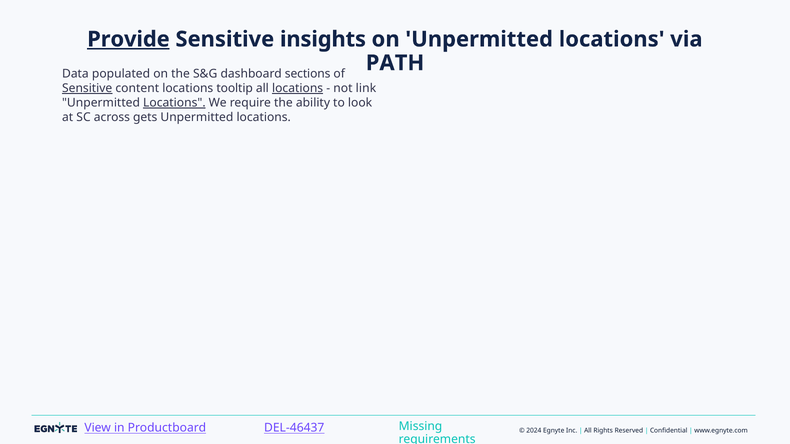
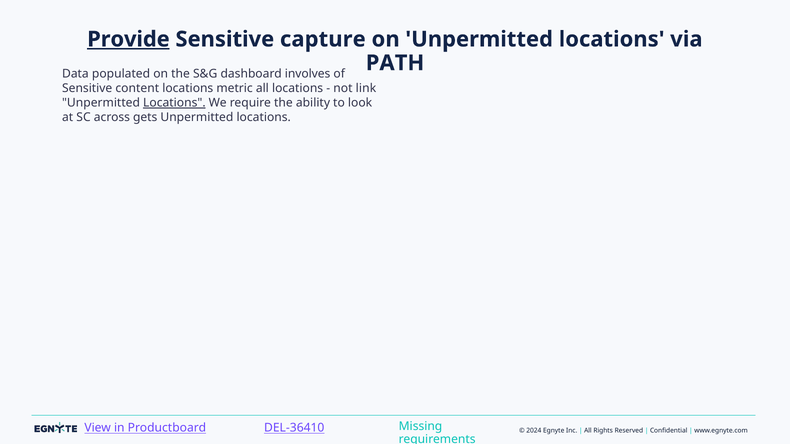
insights: insights -> capture (323, 39)
sections: sections -> involves (308, 74)
Sensitive underline: present -> none (87, 88)
tooltip: tooltip -> metric (235, 88)
locations underline: present -> none (298, 88)
DEL-46437: DEL-46437 -> DEL-36410 (294, 428)
